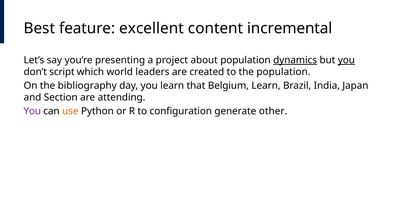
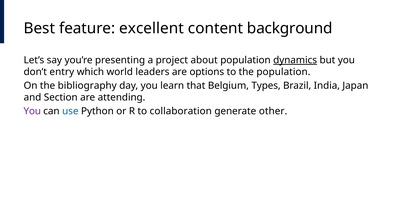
incremental: incremental -> background (290, 28)
you underline: present -> none (346, 60)
script: script -> entry (62, 72)
created: created -> options (207, 72)
Belgium Learn: Learn -> Types (266, 86)
use colour: orange -> blue (70, 112)
configuration: configuration -> collaboration (181, 112)
